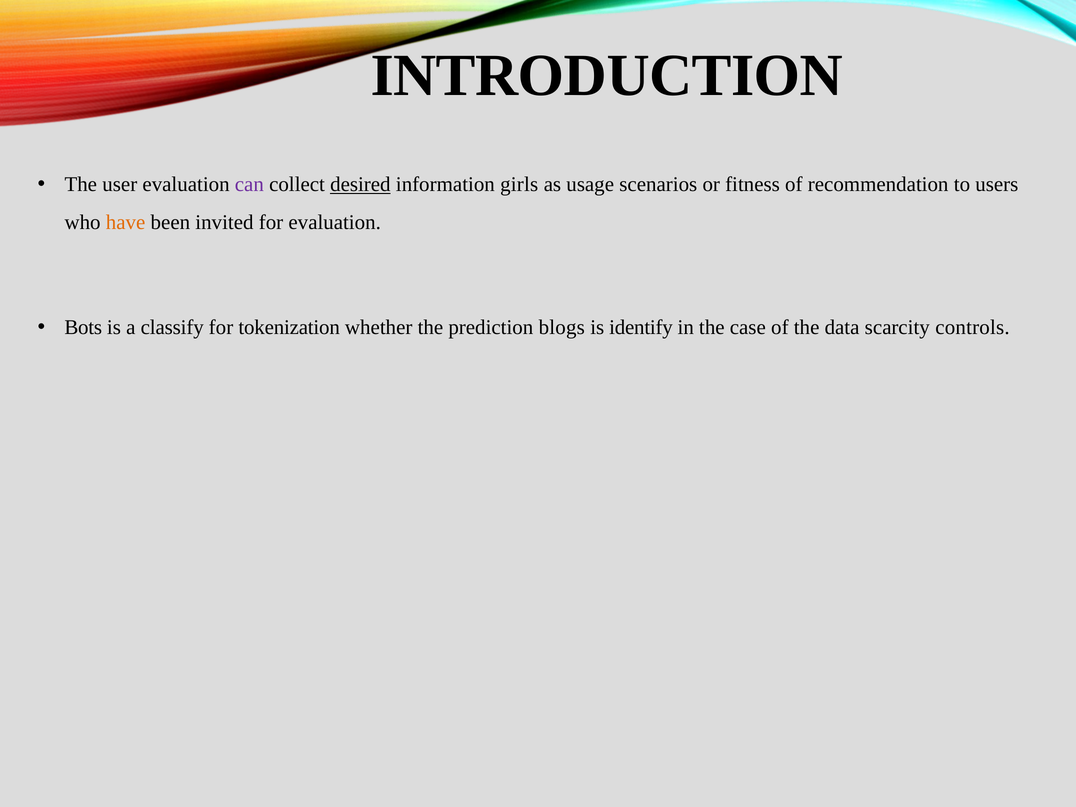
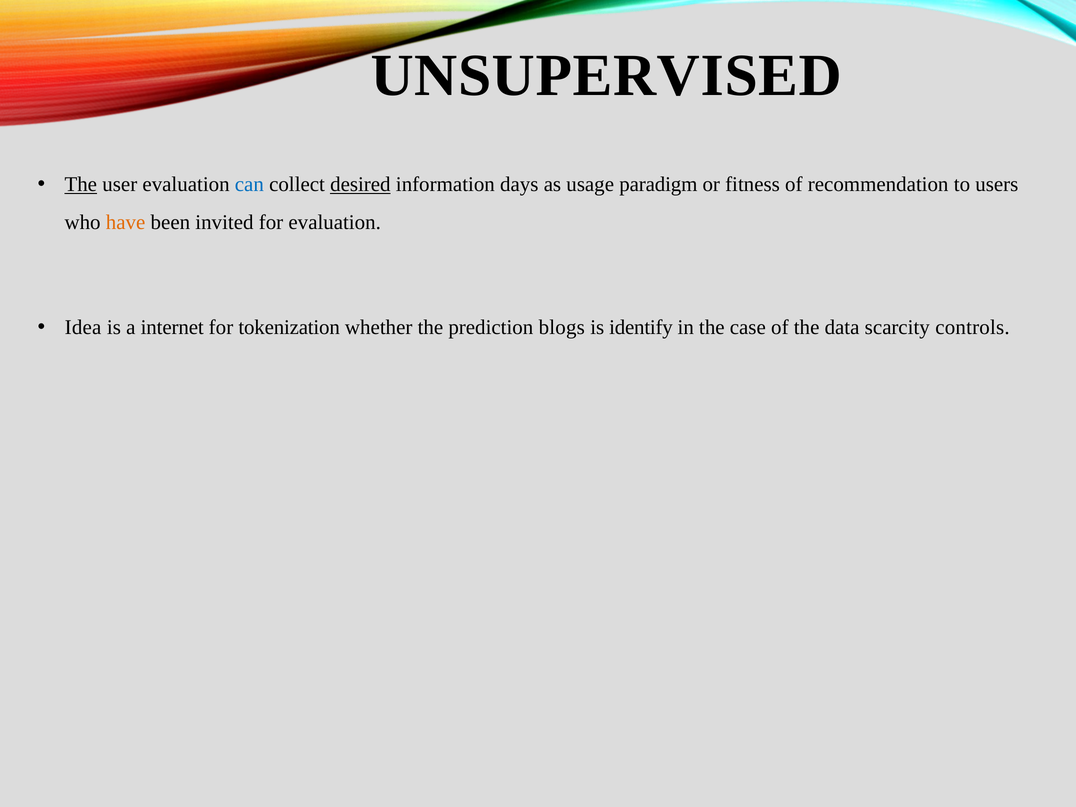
INTRODUCTION: INTRODUCTION -> UNSUPERVISED (606, 76)
The underline: none -> present (81, 184)
can colour: purple -> blue (249, 184)
girls: girls -> days (519, 184)
scenarios: scenarios -> paradigm (658, 184)
Bots: Bots -> Idea (83, 328)
classify: classify -> internet (172, 328)
